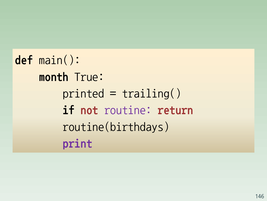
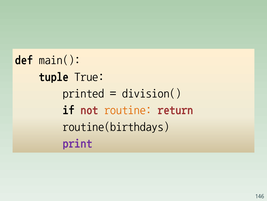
month: month -> tuple (54, 76)
trailing(: trailing( -> division( (152, 93)
routine colour: purple -> orange (128, 109)
